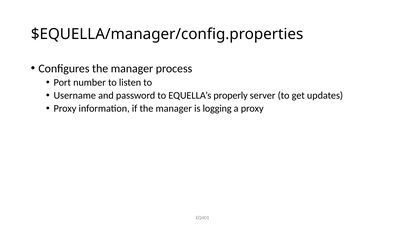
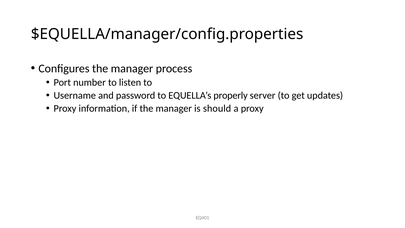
logging: logging -> should (217, 109)
